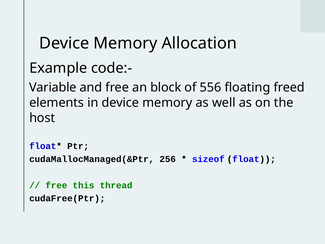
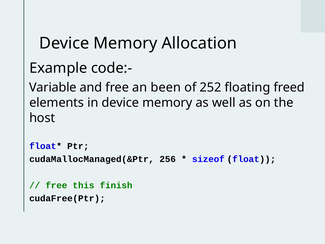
block: block -> been (166, 87)
556: 556 -> 252 (211, 87)
thread: thread -> finish (116, 185)
